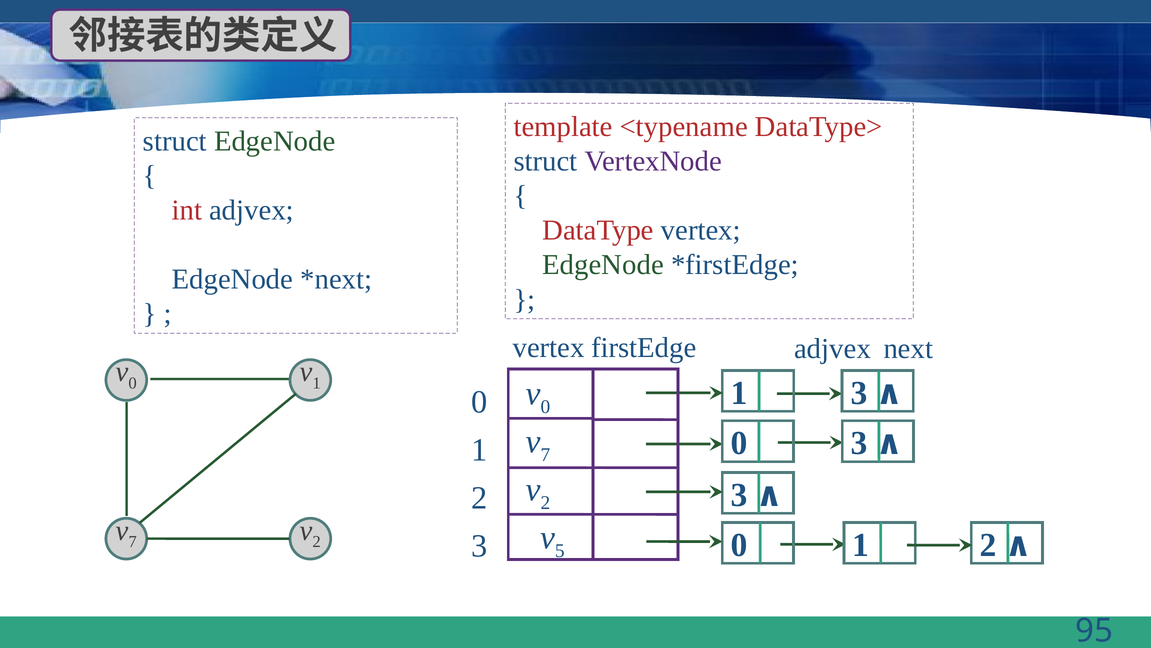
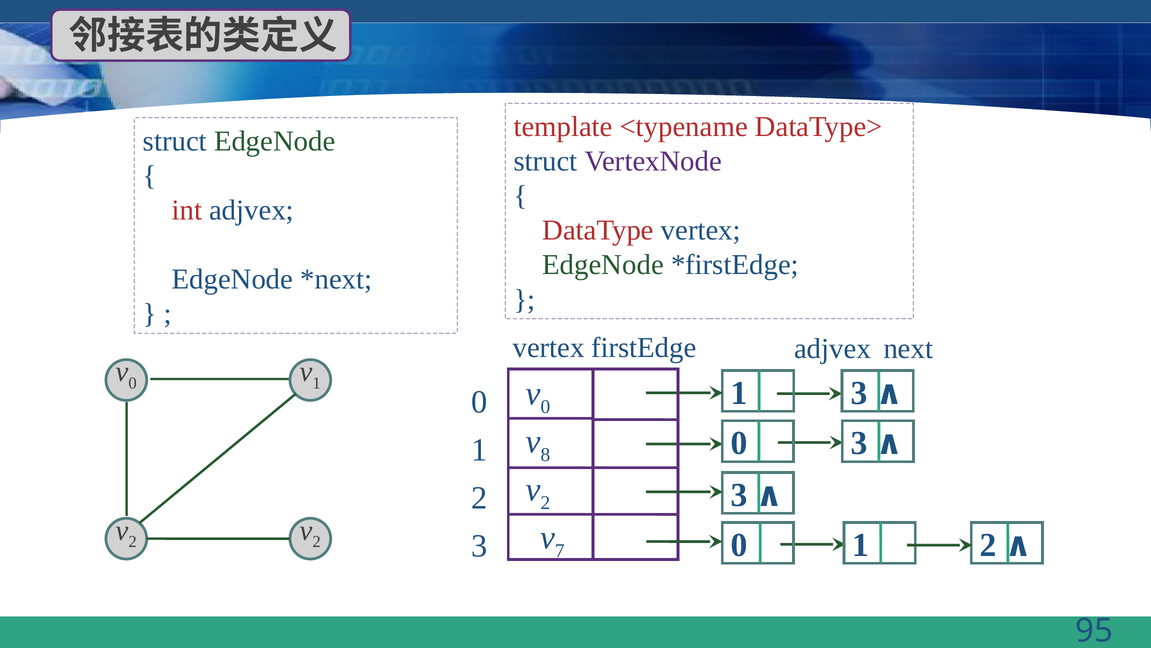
7: 7 -> 8 (545, 455)
7: 7 -> 2 (133, 542)
5: 5 -> 7 (560, 550)
